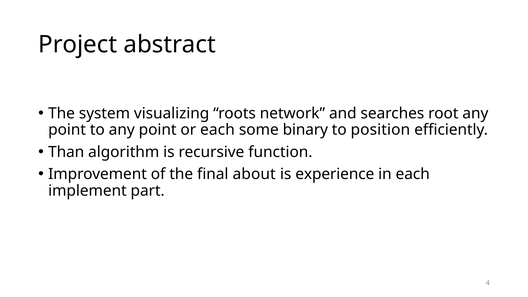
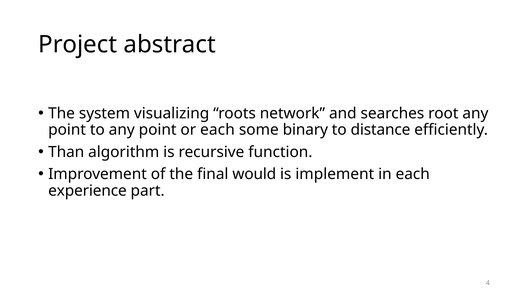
position: position -> distance (381, 130)
about: about -> would (254, 174)
experience: experience -> implement (335, 174)
implement: implement -> experience (87, 191)
